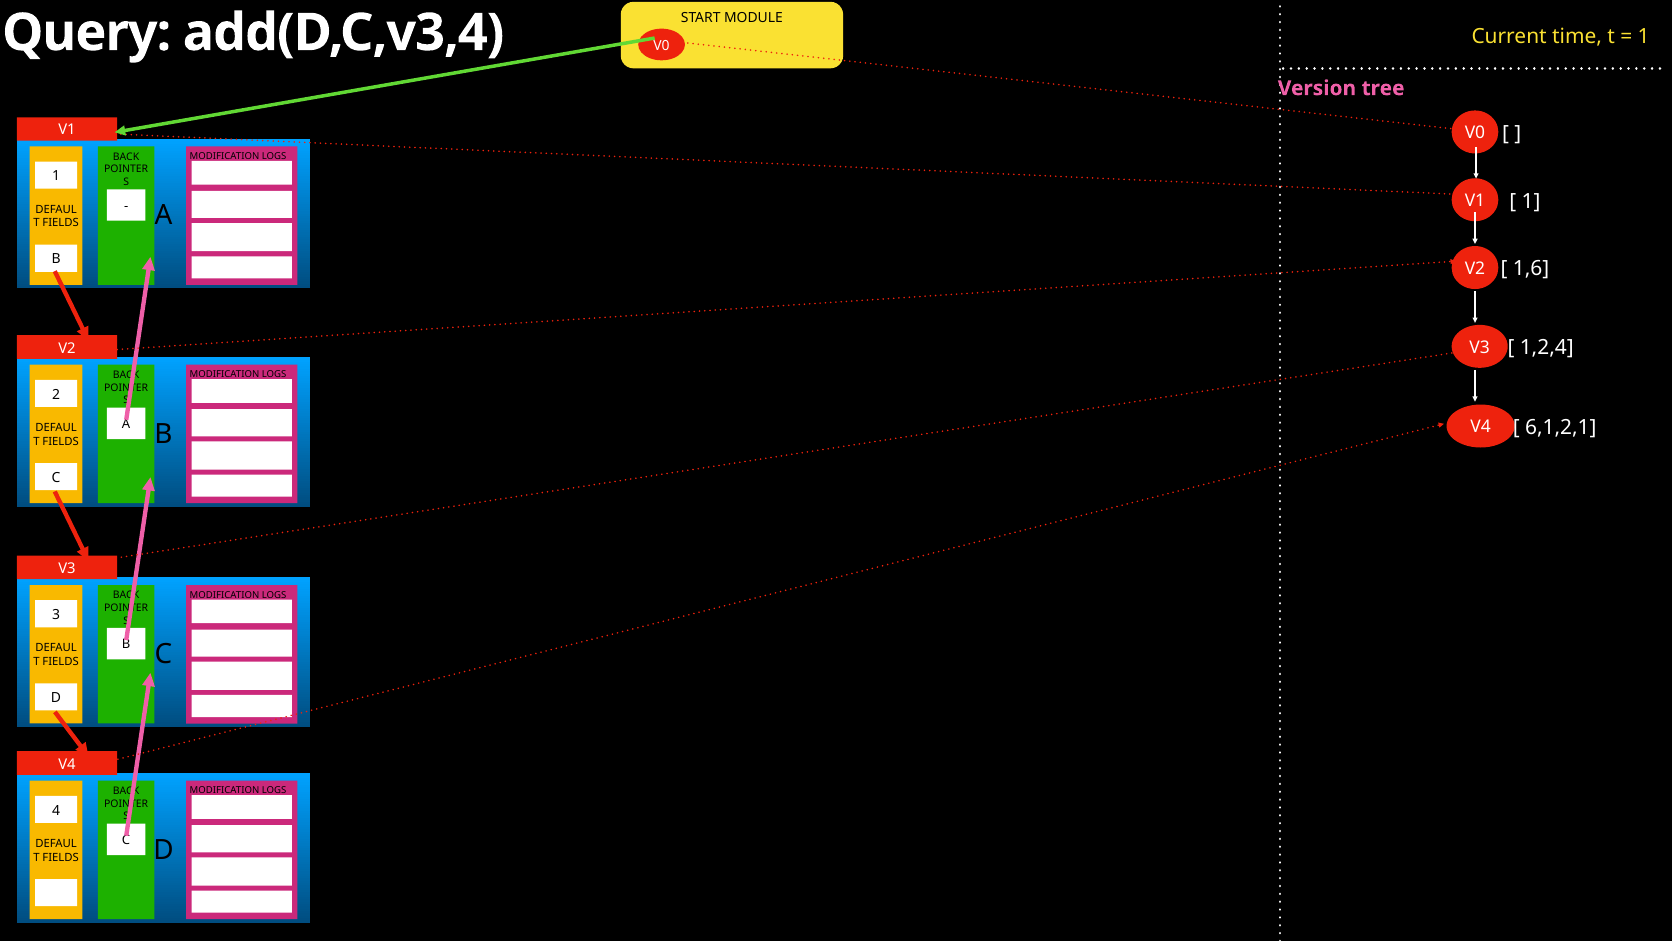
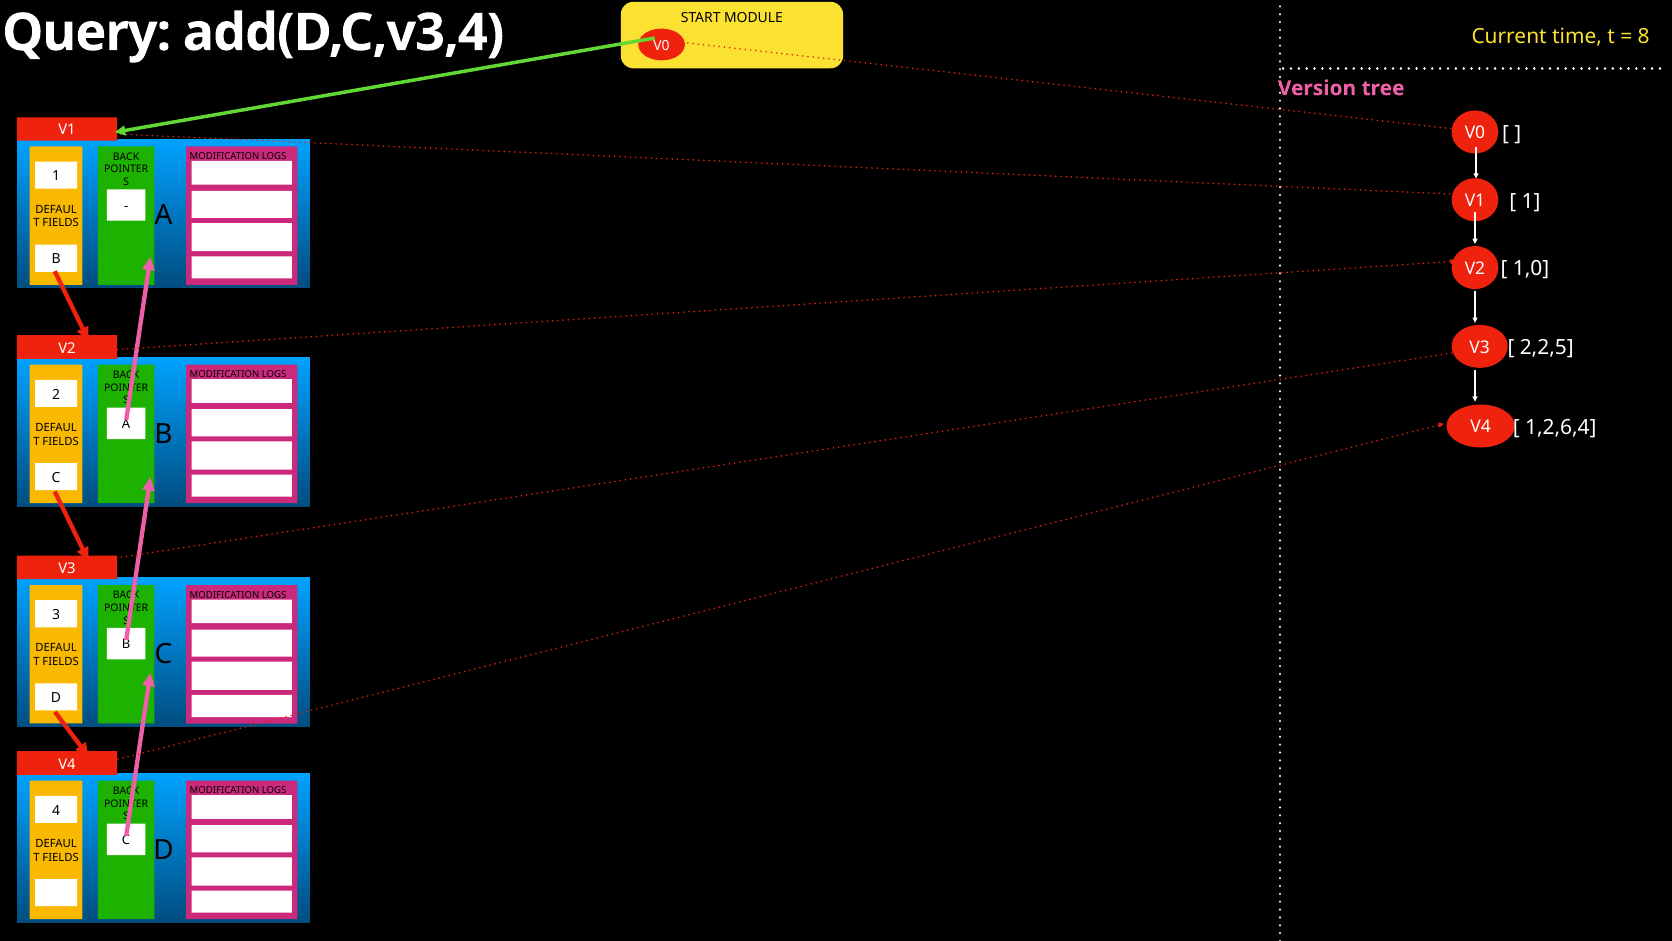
1: 1 -> 8 (1644, 37)
1,6: 1,6 -> 1,0 (1531, 269)
1,2,4: 1,2,4 -> 2,2,5 (1547, 348)
6,1,2,1: 6,1,2,1 -> 1,2,6,4 (1561, 427)
